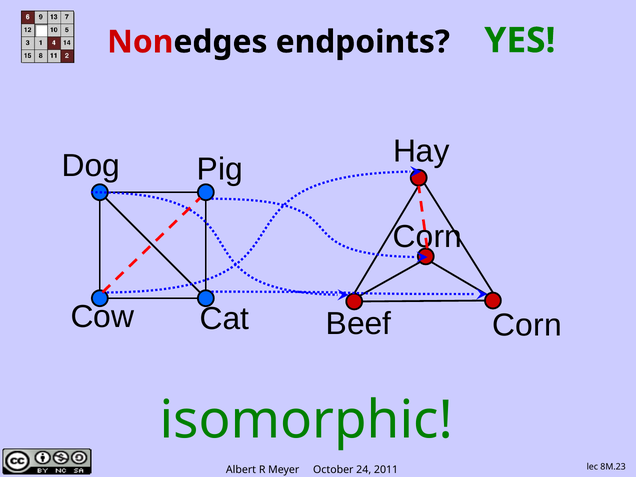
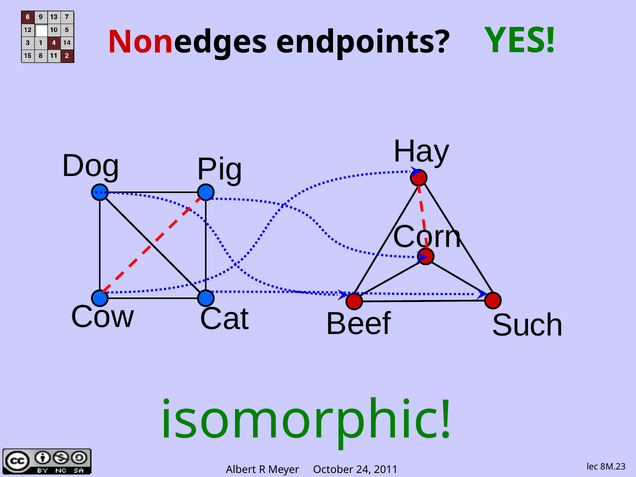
Beef Corn: Corn -> Such (527, 325)
